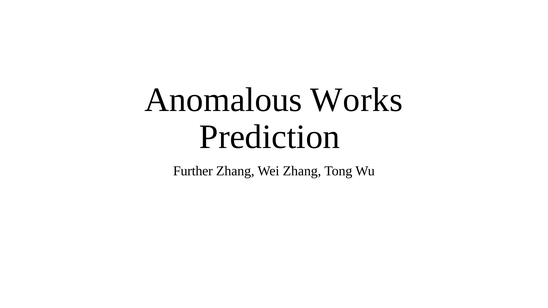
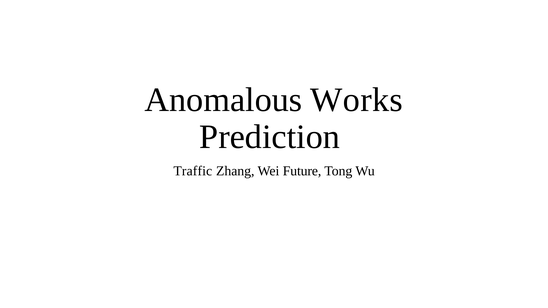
Further: Further -> Traffic (193, 171)
Wei Zhang: Zhang -> Future (302, 171)
